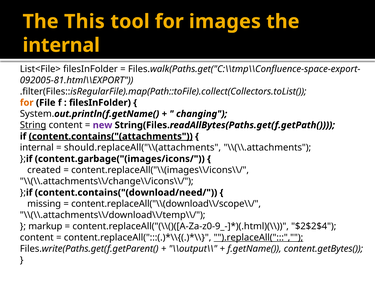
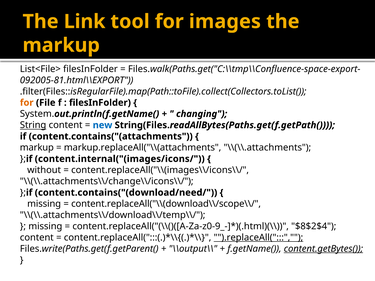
This: This -> Link (85, 22)
internal: internal -> markup (61, 45)
new colour: purple -> blue (103, 125)
content.contains("(attachments underline: present -> none (111, 136)
internal: internal -> markup (37, 148)
should.replaceAll("\\(attachments: should.replaceAll("\\(attachments -> markup.replaceAll("\\(attachments (143, 148)
content.garbage("(images/icons/: content.garbage("(images/icons/ -> content.internal("(images/icons/ (120, 159)
created: created -> without (44, 170)
markup: markup -> missing (45, 226)
$2$2$4: $2$2$4 -> $8$2$4 (314, 226)
content.getBytes( underline: none -> present (323, 249)
